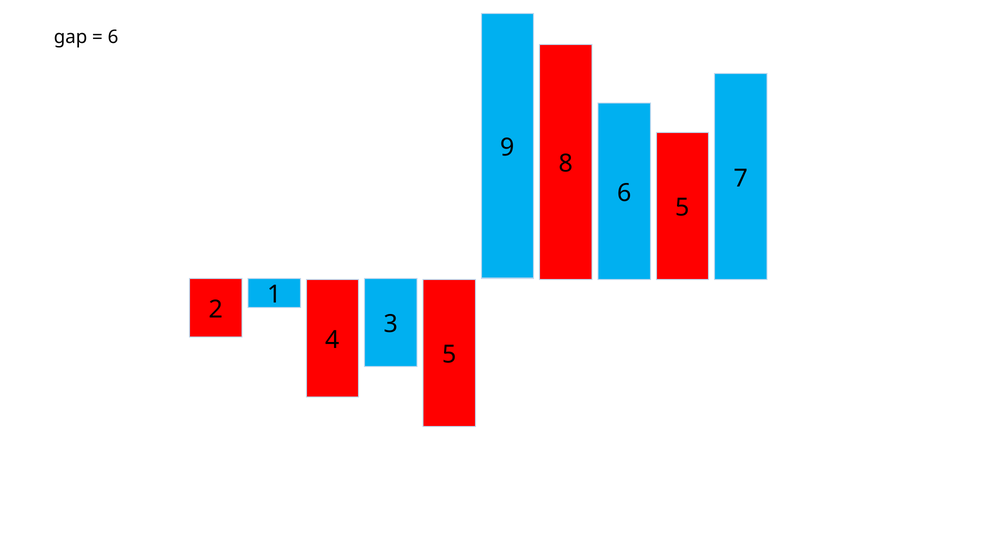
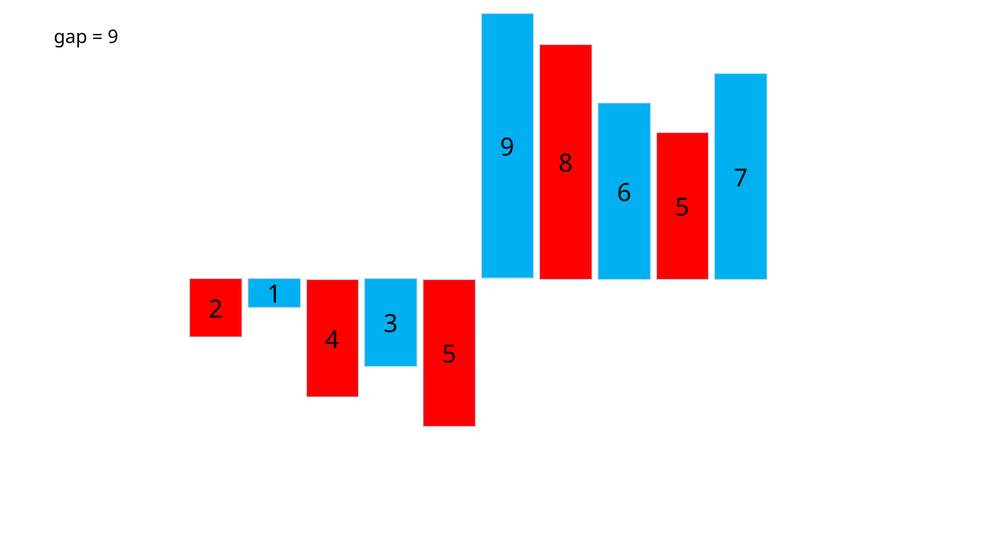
6: 6 -> 9 (113, 37)
